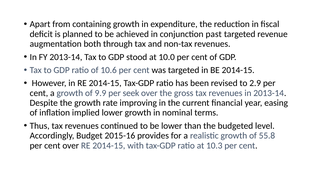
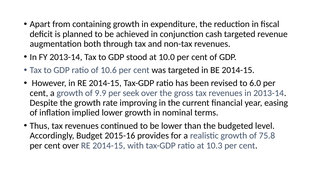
past: past -> cash (214, 34)
2.9: 2.9 -> 6.0 (255, 83)
55.8: 55.8 -> 75.8 (267, 136)
